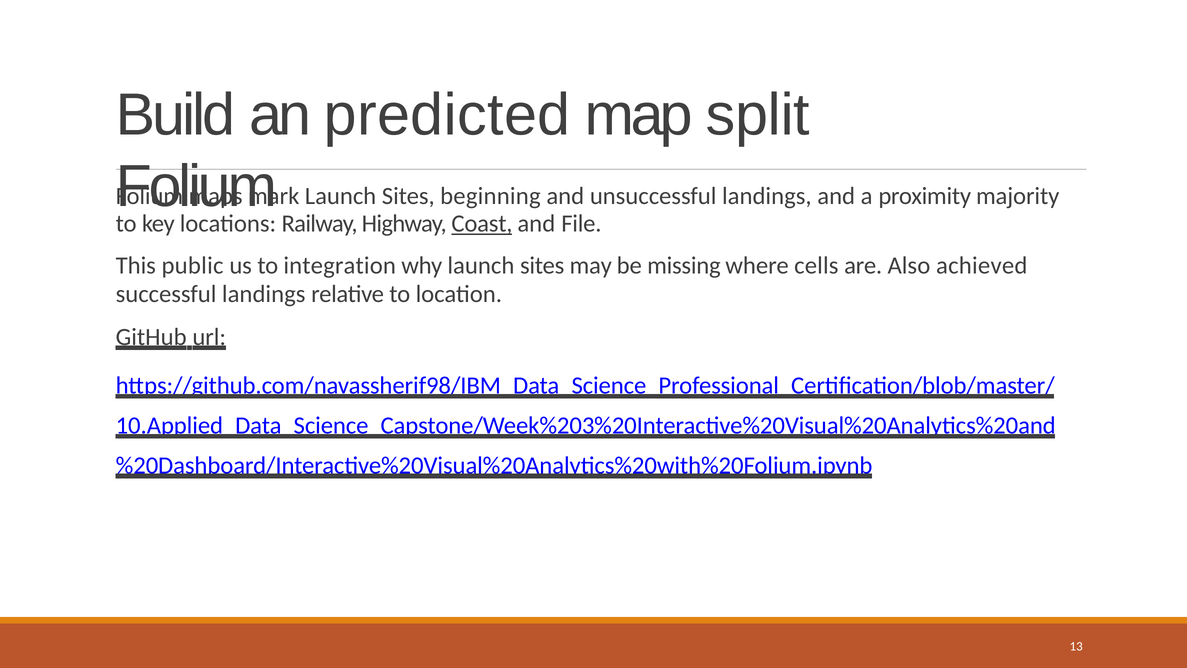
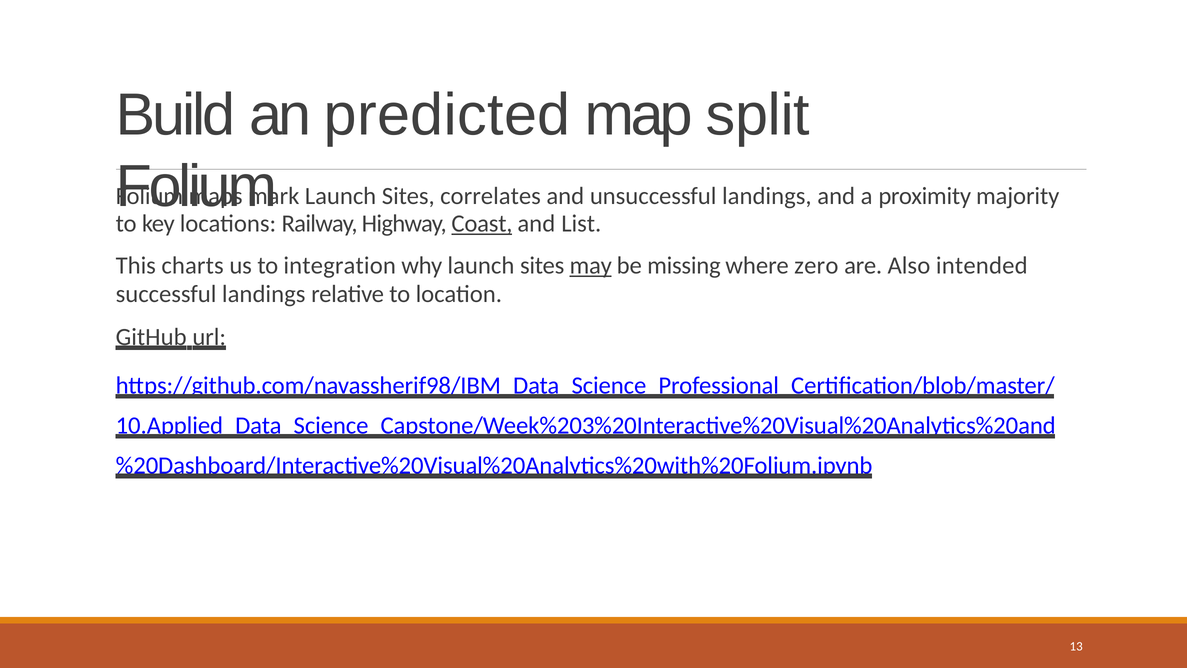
beginning: beginning -> correlates (491, 196)
File: File -> List (581, 223)
public: public -> charts (193, 266)
may underline: none -> present (591, 266)
cells: cells -> zero (816, 266)
achieved: achieved -> intended (982, 266)
